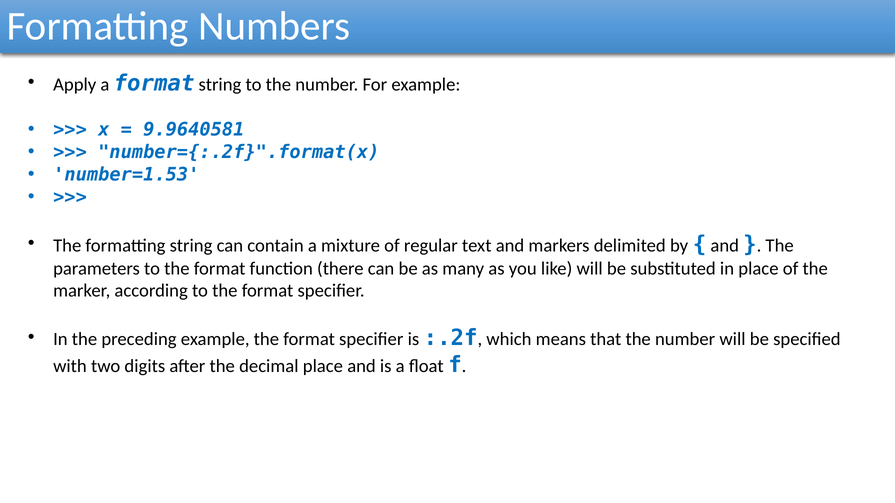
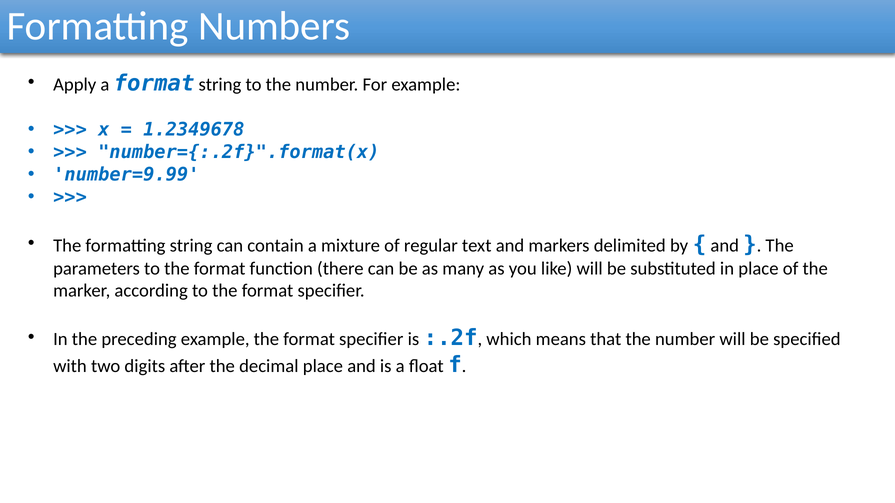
9.9640581: 9.9640581 -> 1.2349678 (194, 130)
number=1.53: number=1.53 -> number=9.99 (126, 175)
